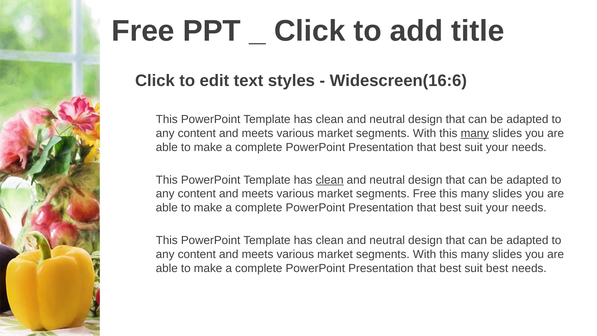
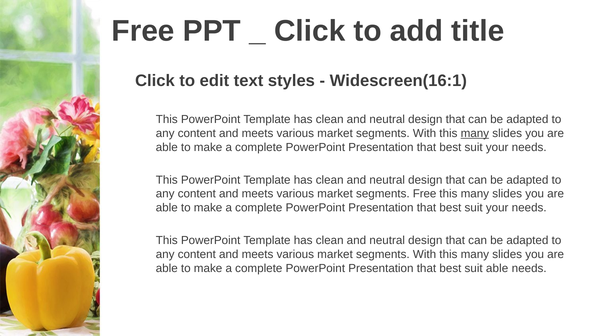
Widescreen(16:6: Widescreen(16:6 -> Widescreen(16:1 (398, 81)
clean underline: present -> none (330, 180)
suit best: best -> able (497, 268)
